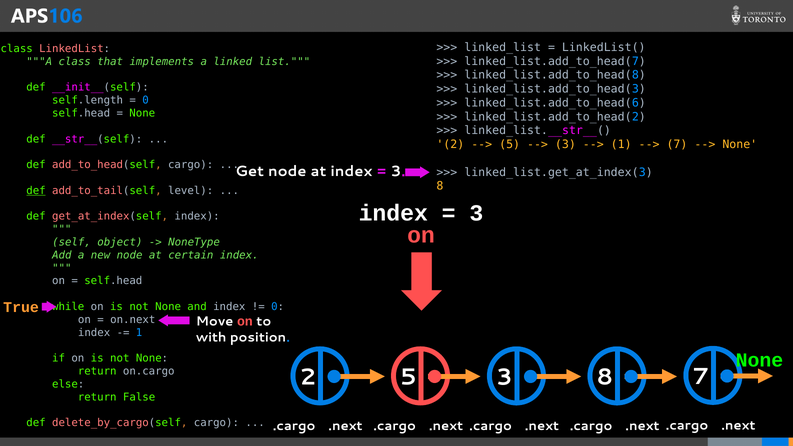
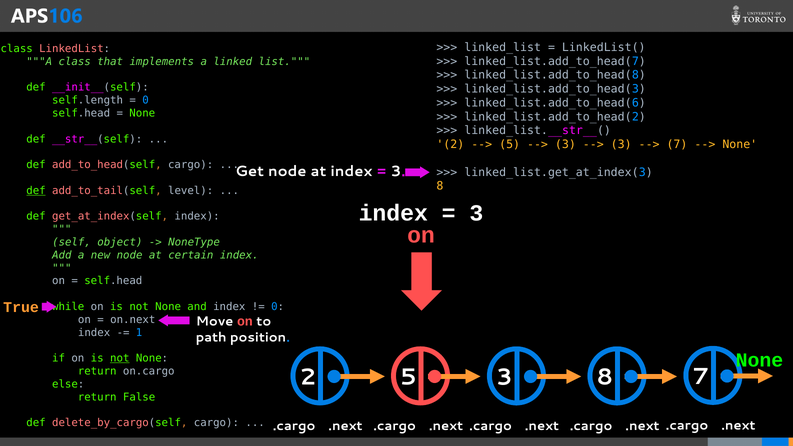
1: 1 -> 3 (621, 145)
with: with -> path (211, 338)
not underline: none -> present (120, 358)
